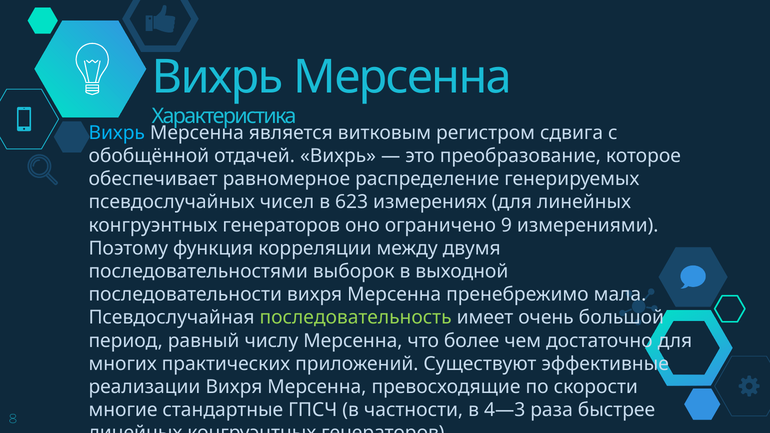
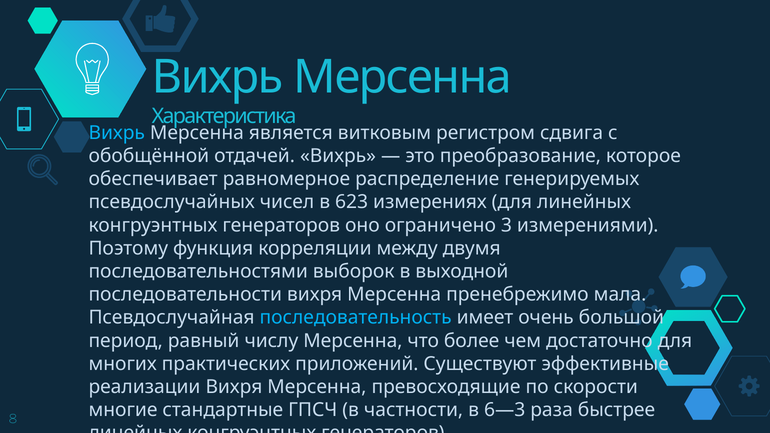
9: 9 -> 3 (506, 225)
последовательность colour: light green -> light blue (356, 318)
4—3: 4—3 -> 6—3 (505, 410)
